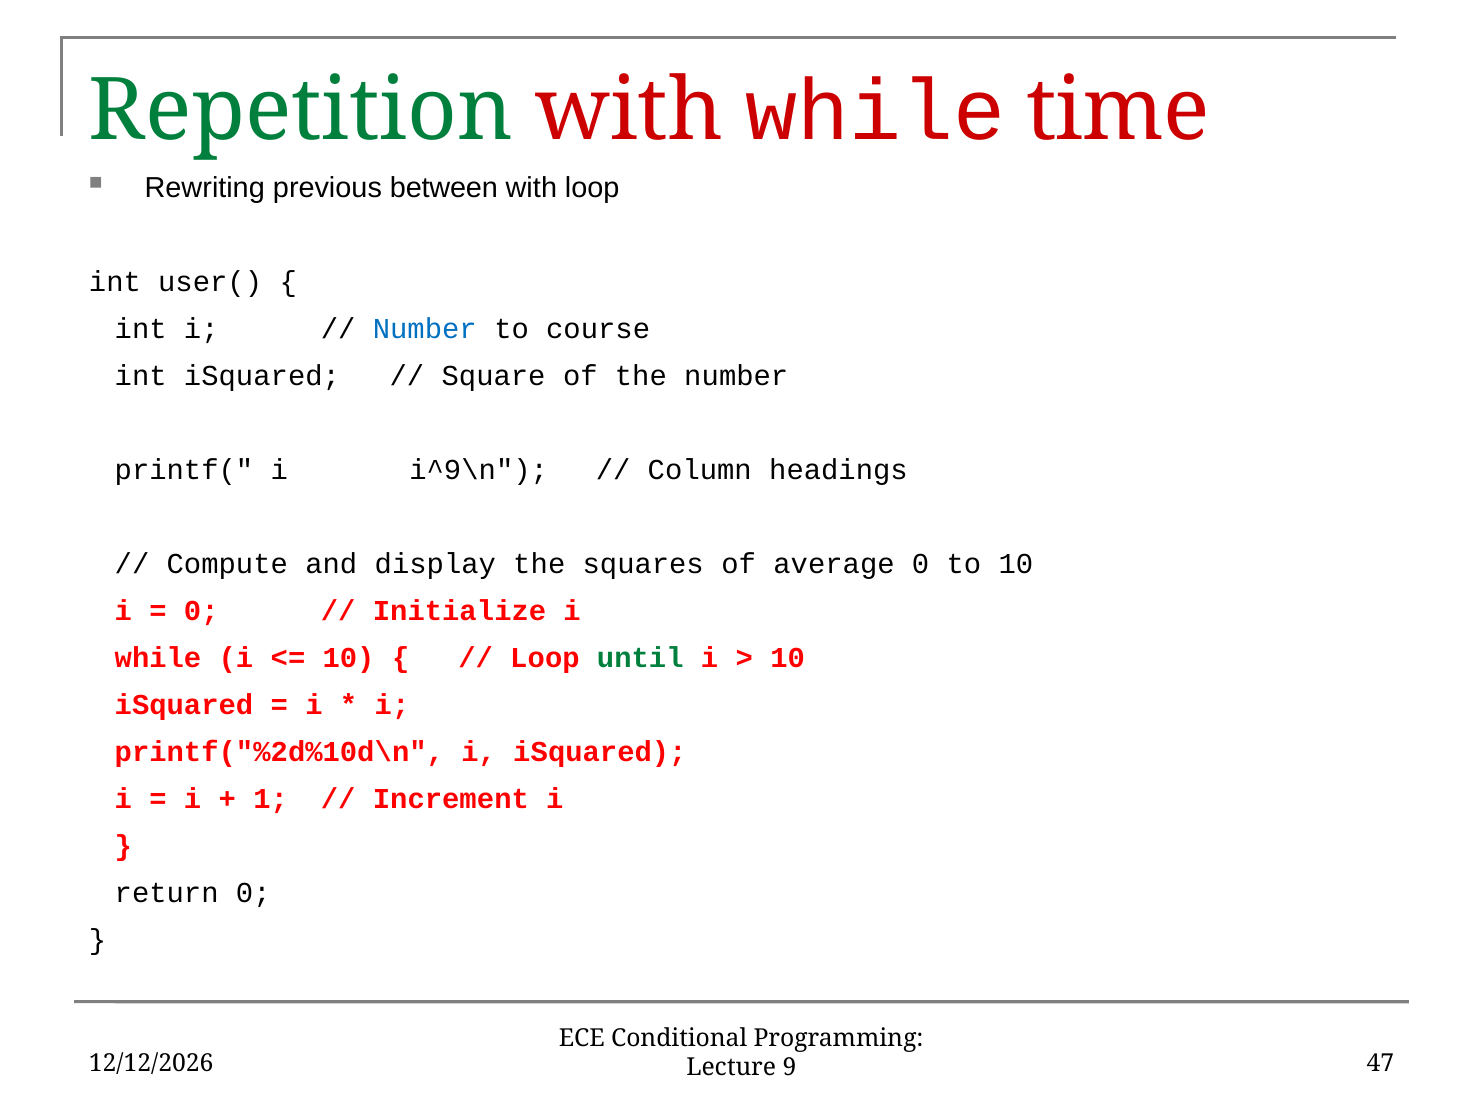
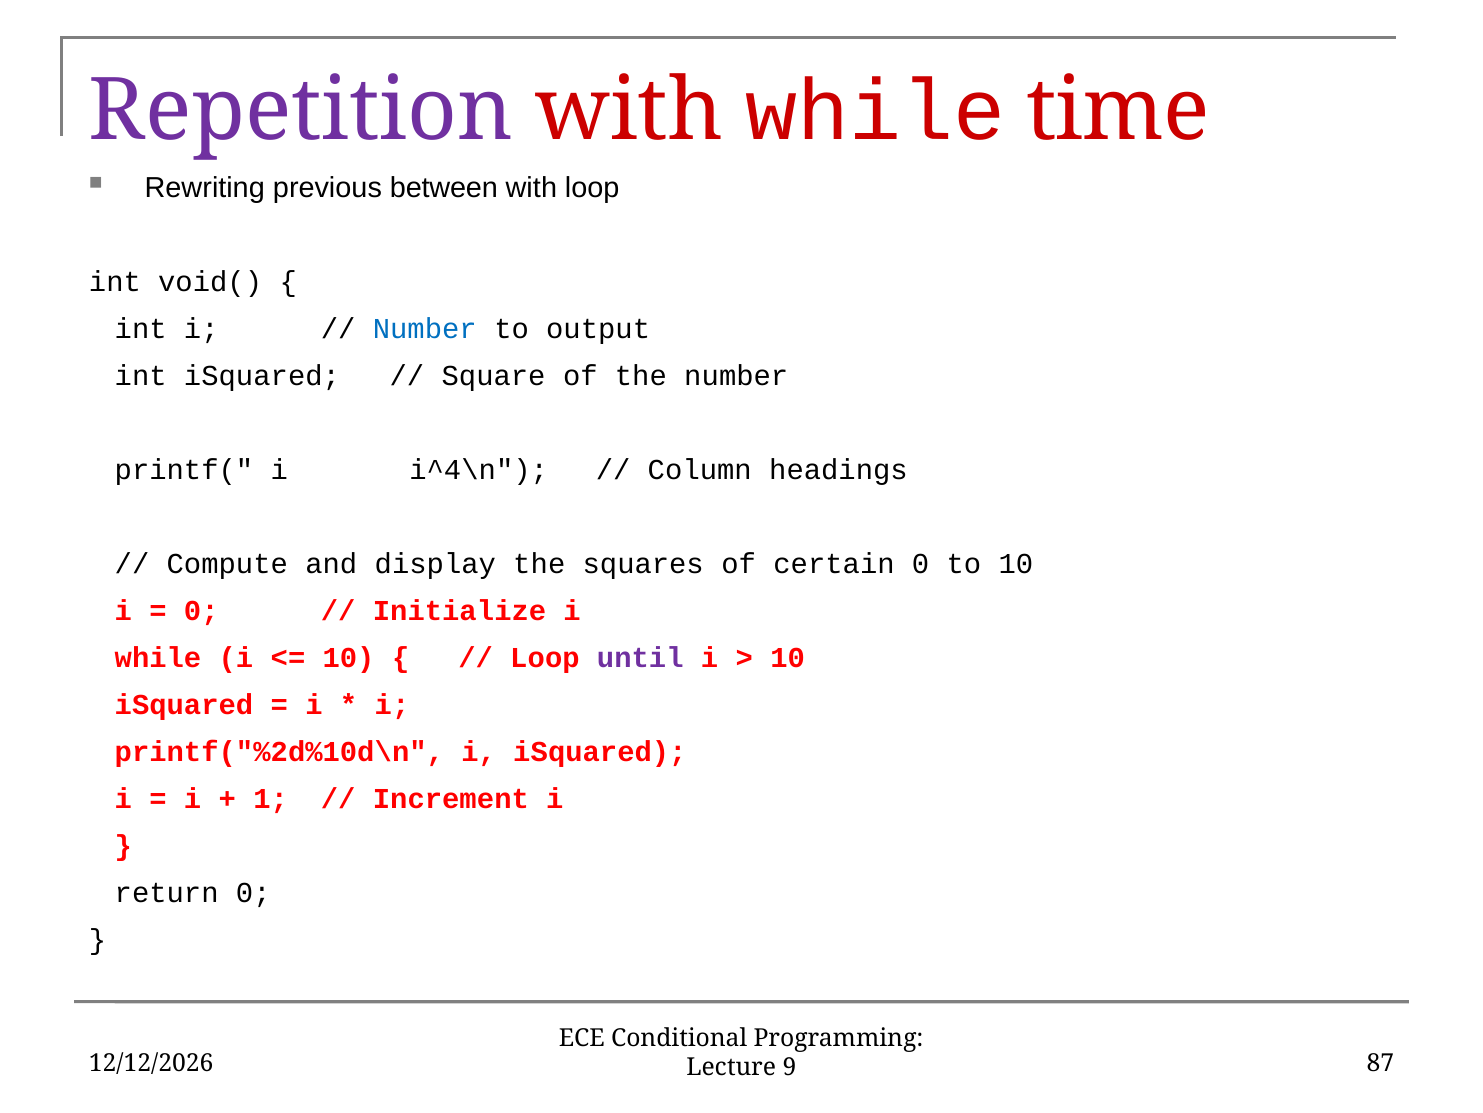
Repetition colour: green -> purple (301, 110)
user(: user( -> void( (210, 281)
course: course -> output (598, 328)
i^9\n: i^9\n -> i^4\n (479, 469)
average: average -> certain (834, 563)
until colour: green -> purple (640, 657)
47: 47 -> 87 (1380, 1062)
